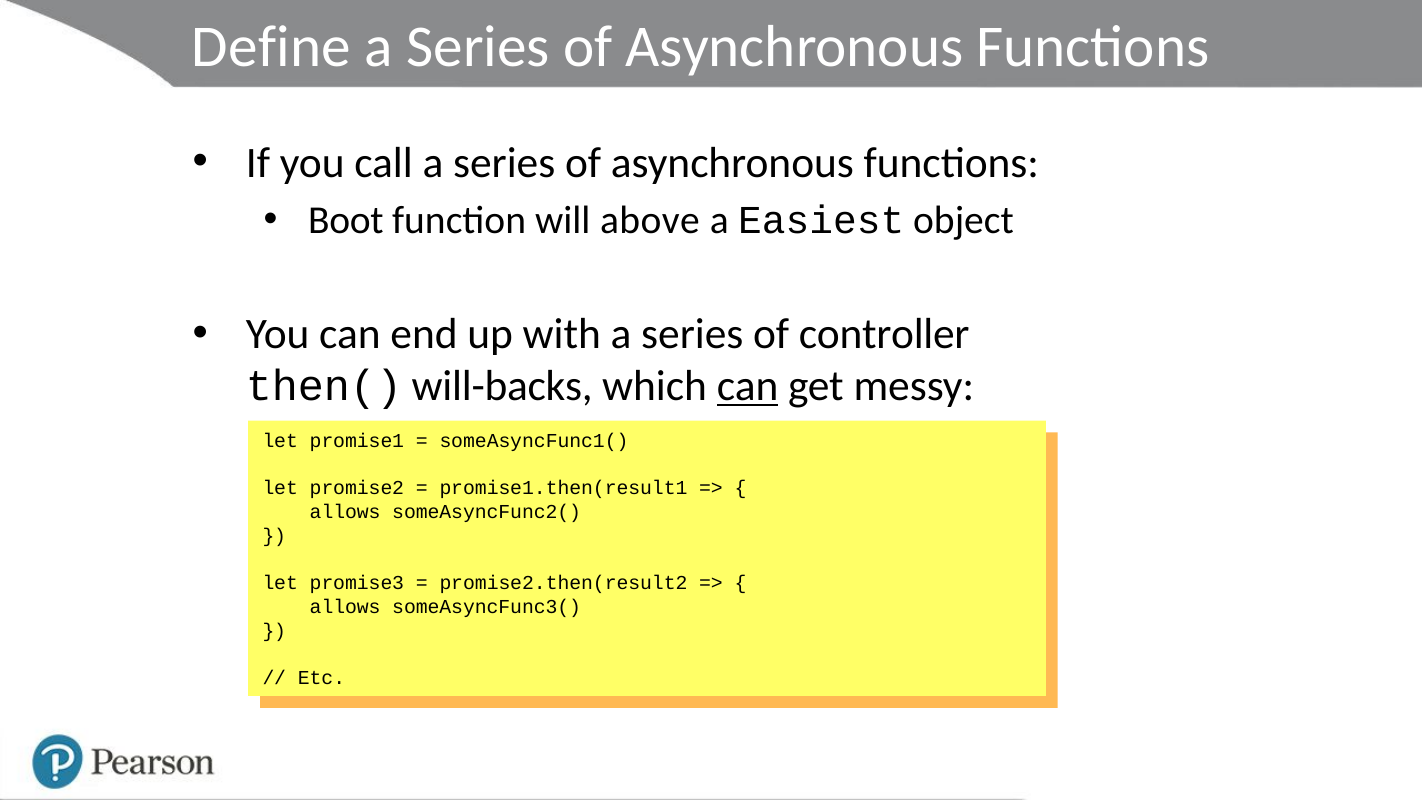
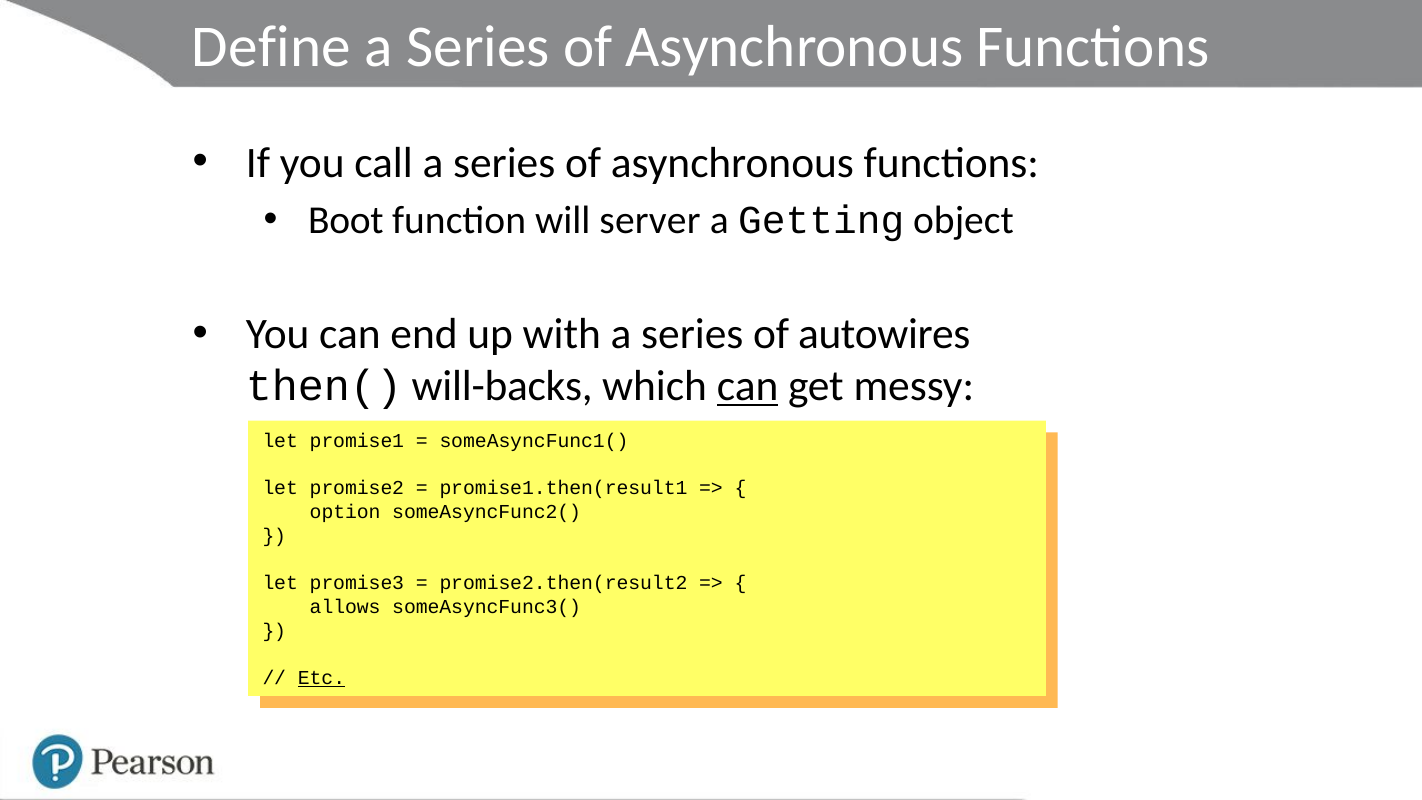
above: above -> server (650, 220)
Easiest: Easiest -> Getting (821, 220)
controller: controller -> autowires (884, 334)
allows: allows -> option (345, 512)
Etc underline: none -> present (322, 678)
